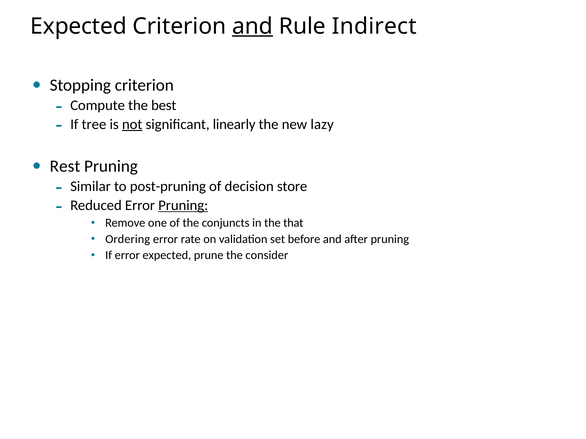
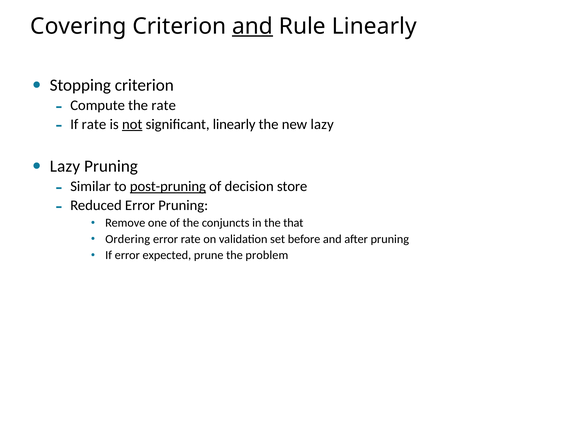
Expected: Expected -> Covering (78, 26)
Rule Indirect: Indirect -> Linearly (374, 26)
the best: best -> rate (164, 106)
If tree: tree -> rate (94, 124)
Rest: Rest -> Lazy (65, 166)
post-pruning underline: none -> present (168, 187)
Pruning underline: present -> none (183, 206)
consider: consider -> problem (267, 256)
